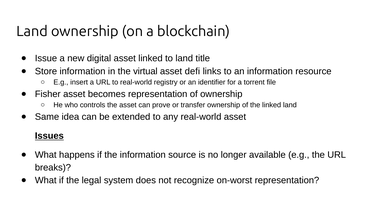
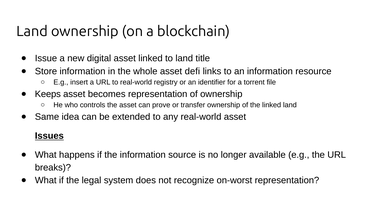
virtual: virtual -> whole (145, 71)
Fisher: Fisher -> Keeps (48, 94)
